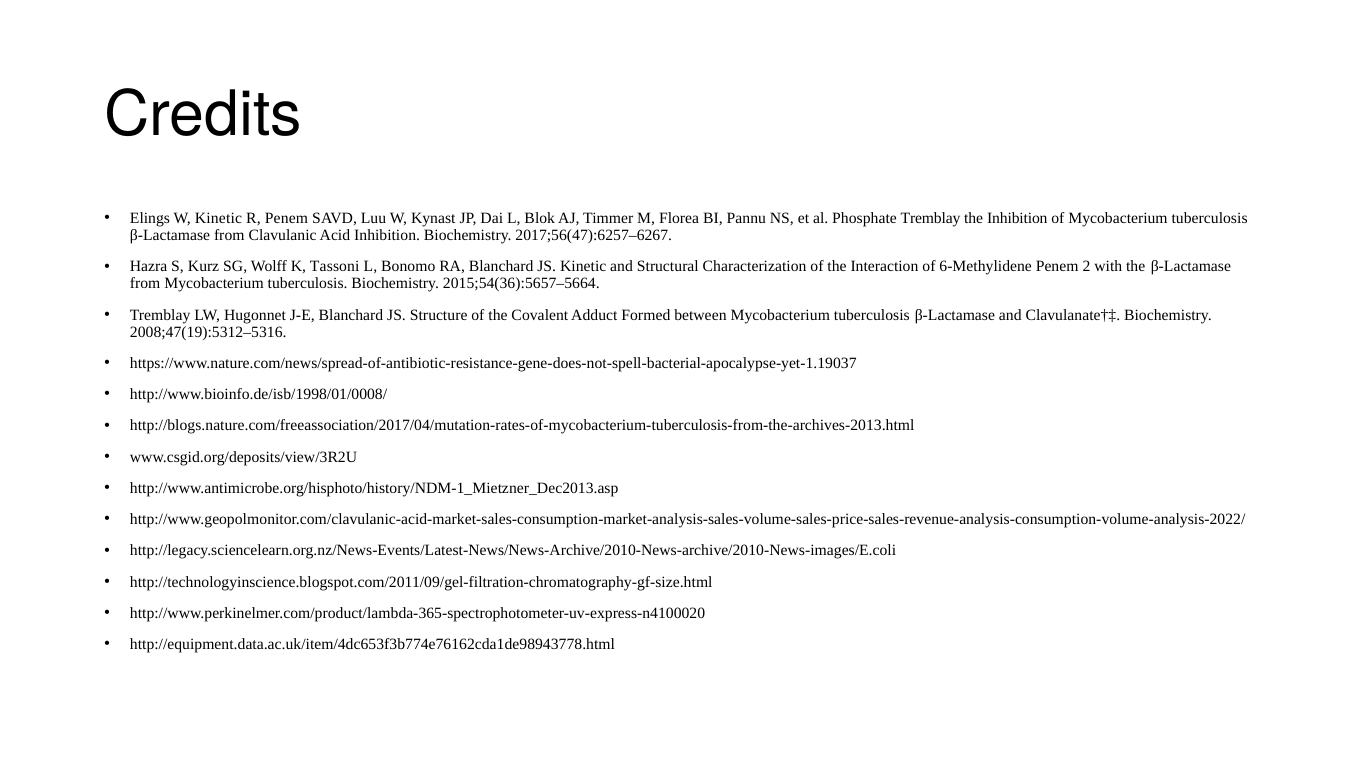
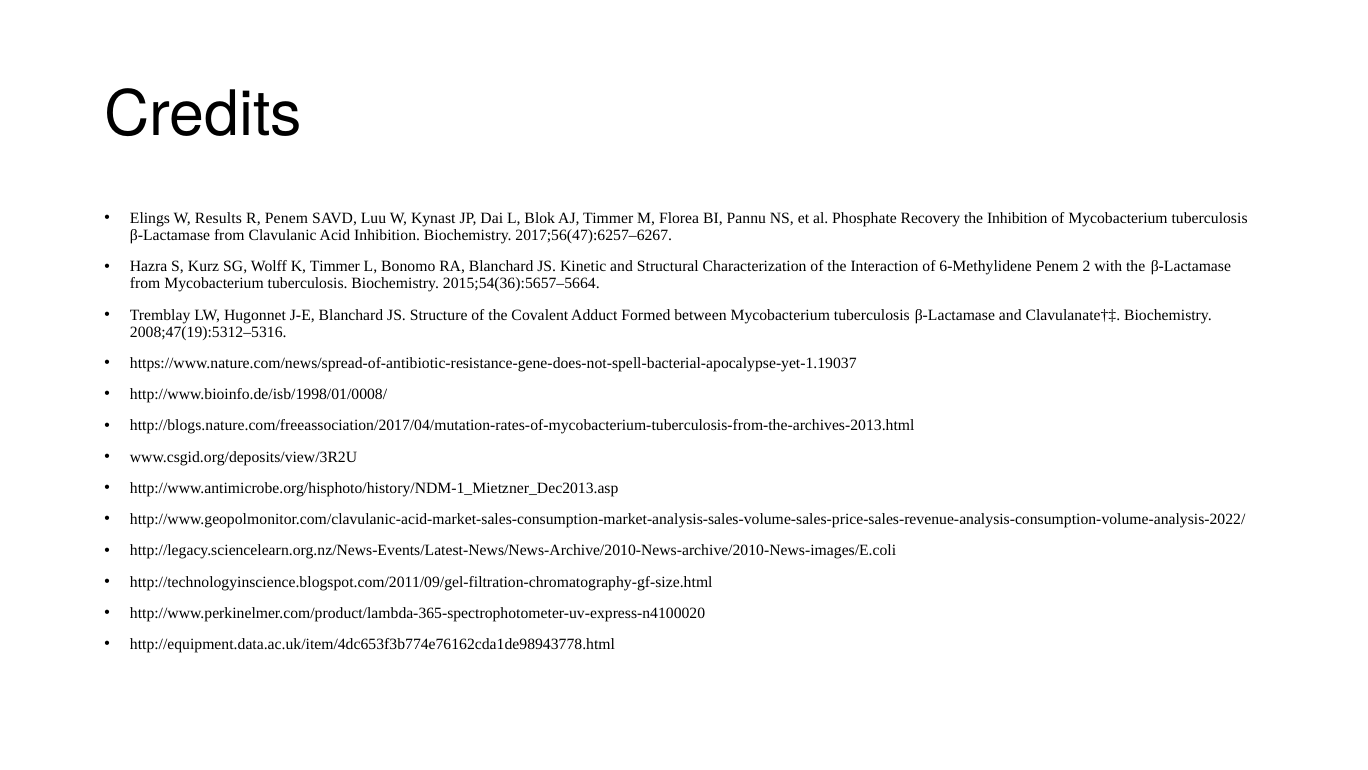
W Kinetic: Kinetic -> Results (218, 218)
Phosphate Tremblay: Tremblay -> Recovery (930, 218)
K Tassoni: Tassoni -> Timmer (335, 267)
